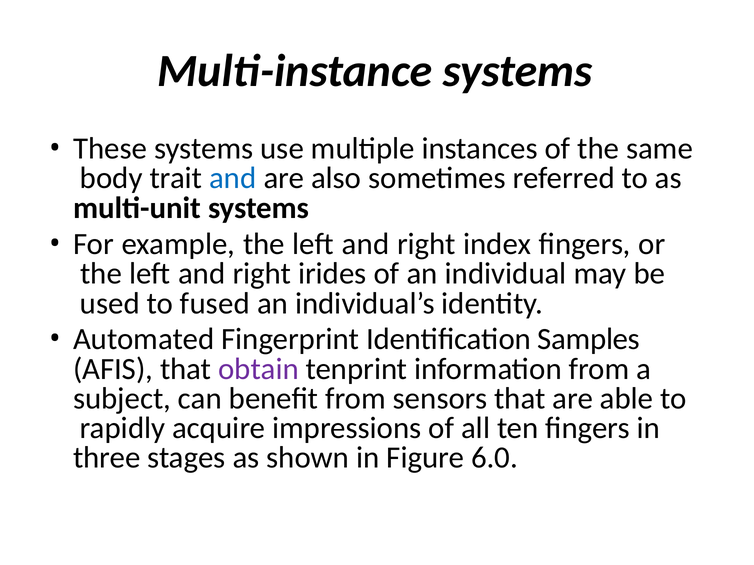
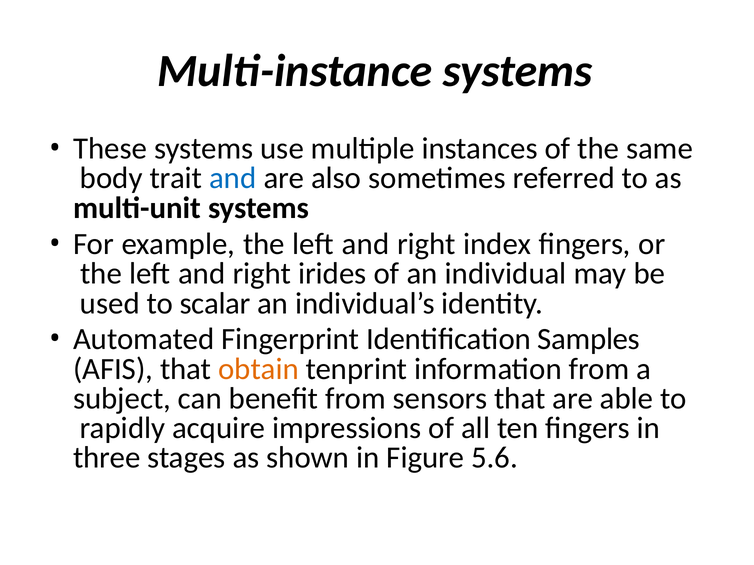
fused: fused -> scalar (215, 304)
obtain colour: purple -> orange (259, 369)
6.0: 6.0 -> 5.6 (494, 458)
